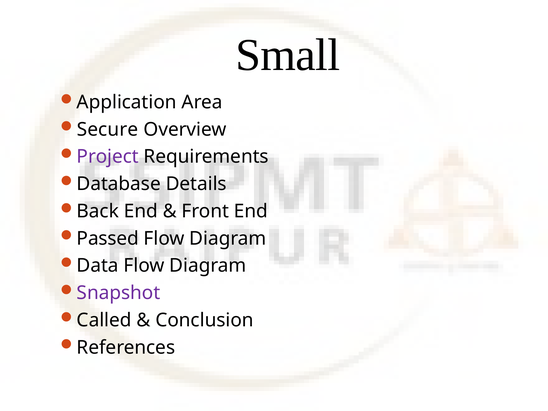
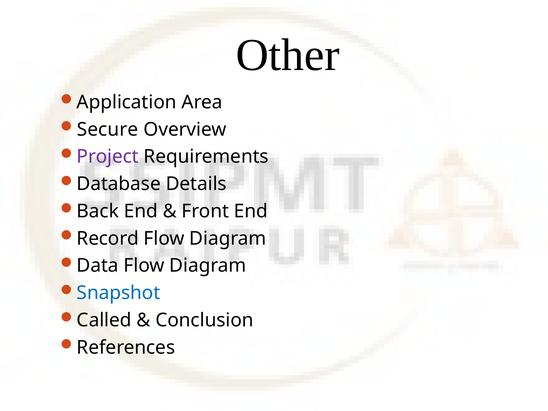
Small: Small -> Other (288, 55)
Passed: Passed -> Record (108, 238)
Snapshot colour: purple -> blue (118, 293)
